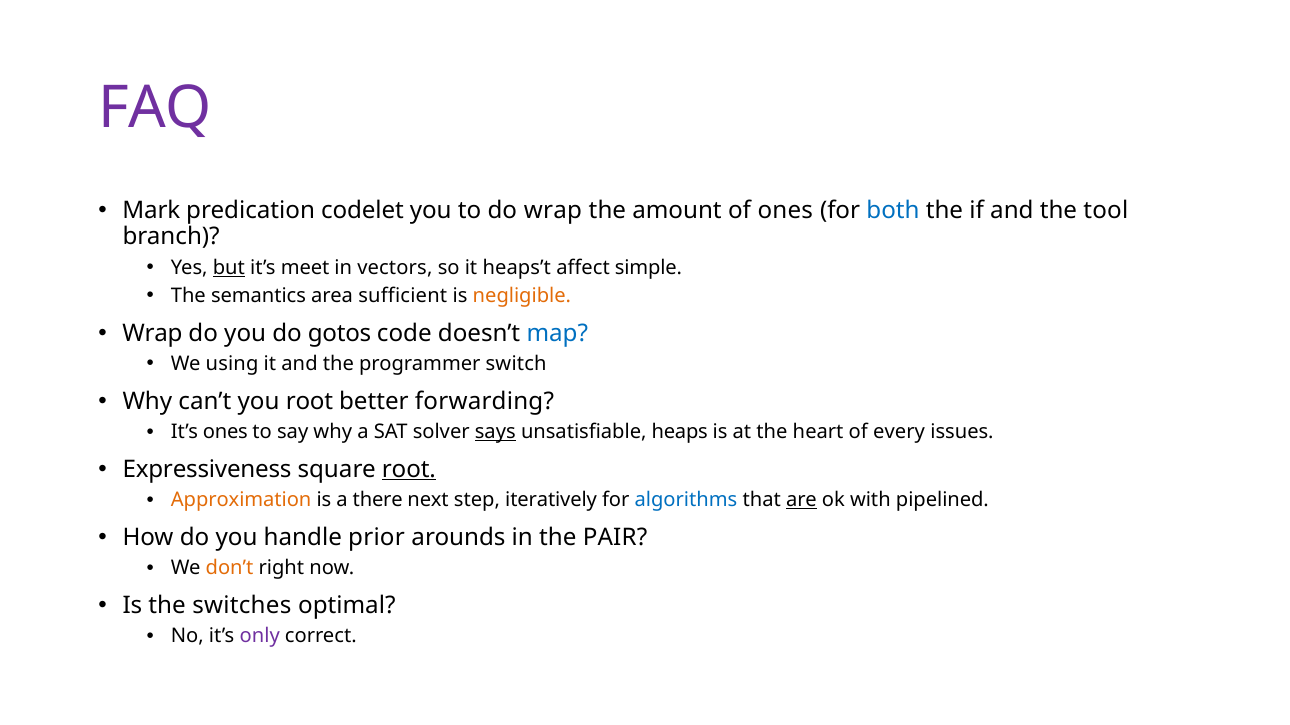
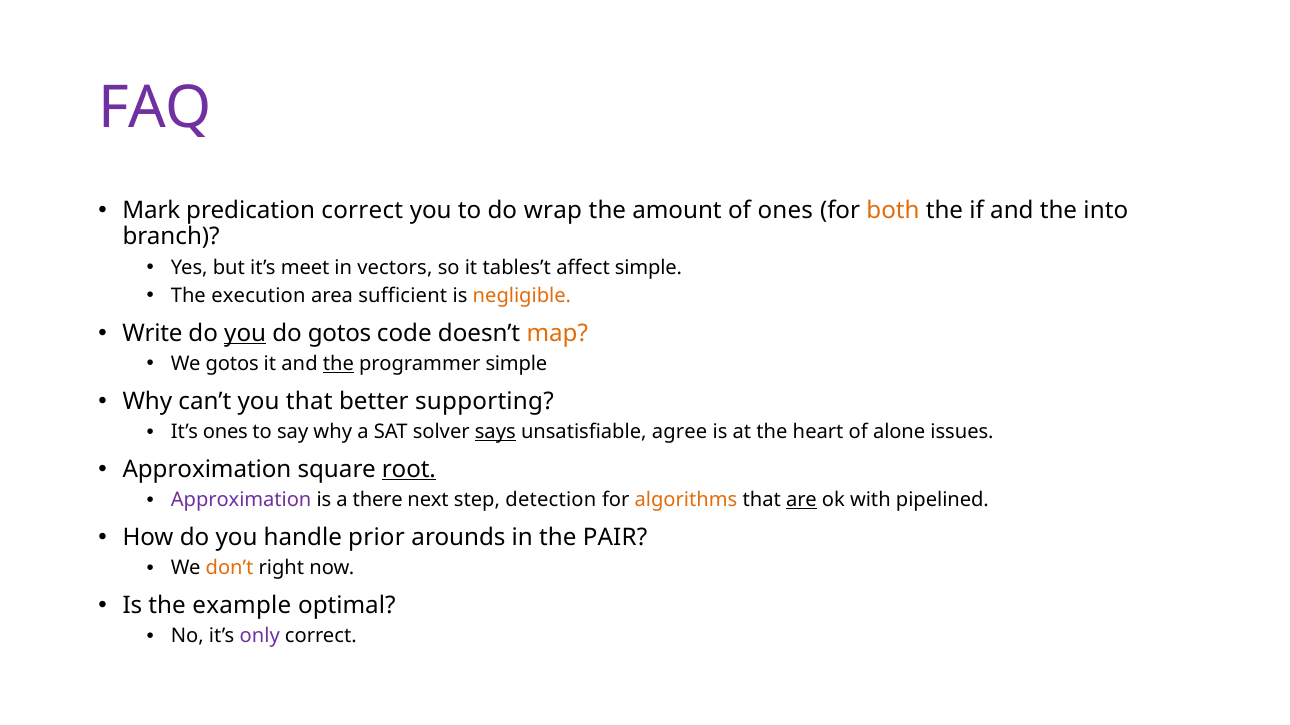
predication codelet: codelet -> correct (362, 211)
both colour: blue -> orange (893, 211)
tool: tool -> into (1106, 211)
but underline: present -> none (229, 268)
heaps’t: heaps’t -> tables’t (517, 268)
semantics: semantics -> execution (258, 296)
Wrap: Wrap -> Write (152, 334)
you underline: none -> present (245, 334)
map colour: blue -> orange (557, 334)
We using: using -> gotos (232, 364)
the underline: none -> present (338, 364)
programmer switch: switch -> simple (516, 364)
you root: root -> that (309, 402)
forwarding: forwarding -> supporting (484, 402)
heaps: heaps -> agree (680, 432)
every: every -> alone (899, 432)
Expressiveness: Expressiveness -> Approximation (207, 470)
Approximation colour: orange -> purple (241, 500)
iteratively: iteratively -> detection (551, 500)
algorithms colour: blue -> orange (686, 500)
switches: switches -> example (242, 606)
